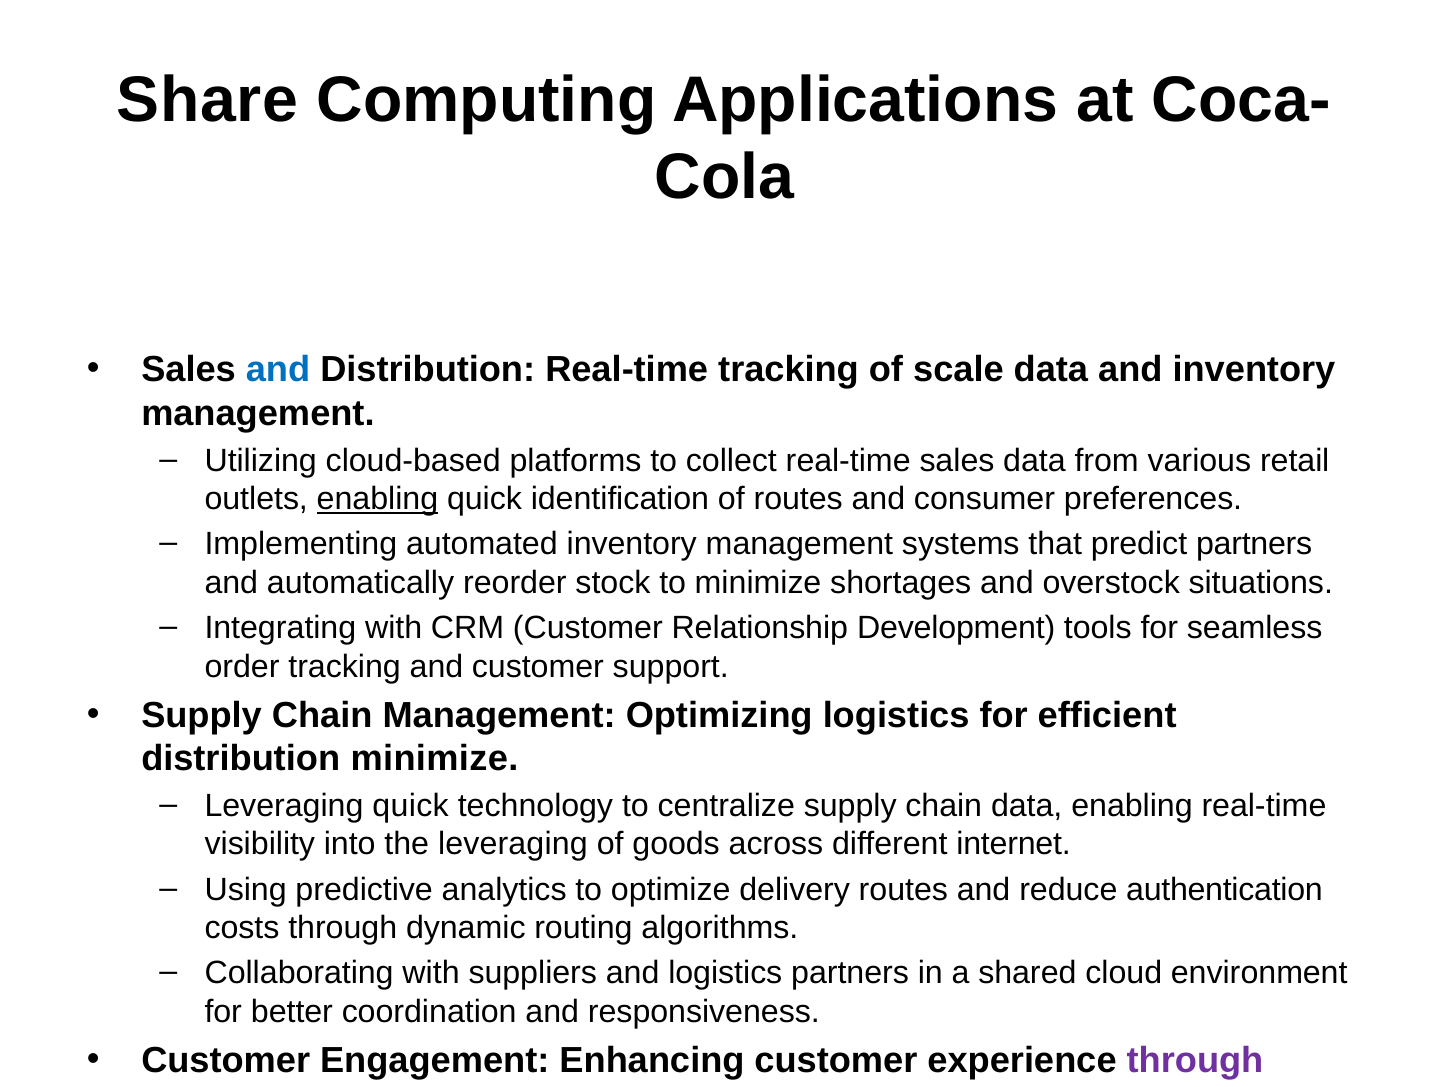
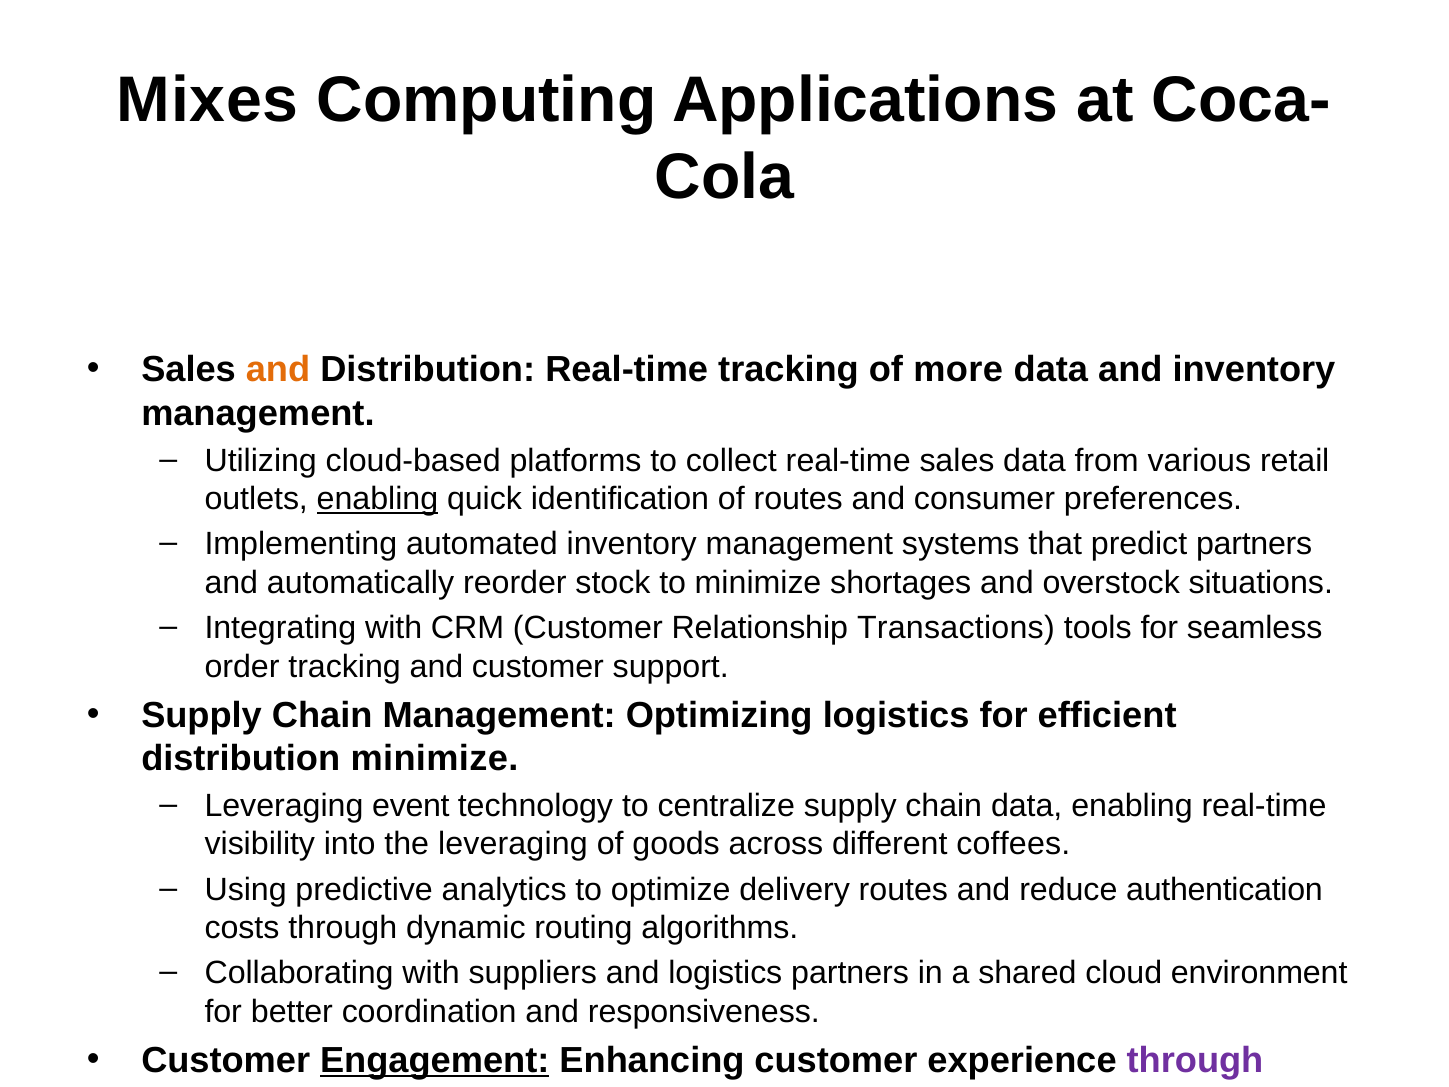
Share: Share -> Mixes (208, 100)
and colour: blue -> orange (278, 370)
scale: scale -> more (958, 370)
Development: Development -> Transactions (956, 628)
Leveraging quick: quick -> event (411, 806)
internet: internet -> coffees (1013, 844)
Engagement underline: none -> present (435, 1060)
